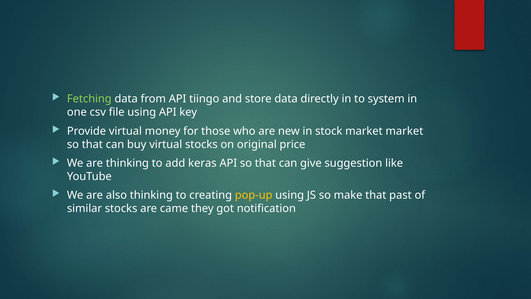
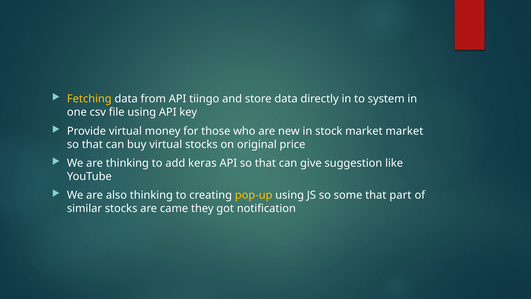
Fetching colour: light green -> yellow (89, 99)
make: make -> some (348, 195)
past: past -> part (400, 195)
